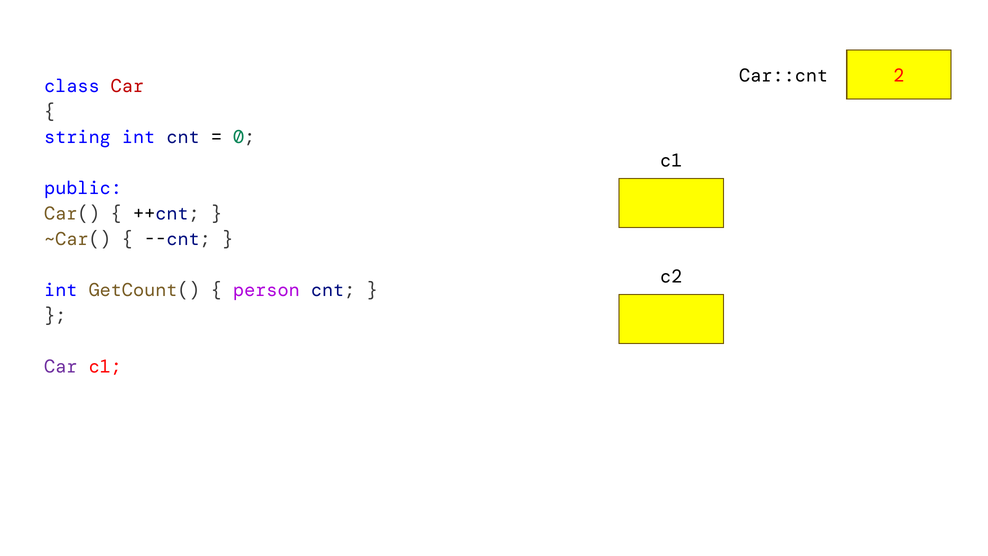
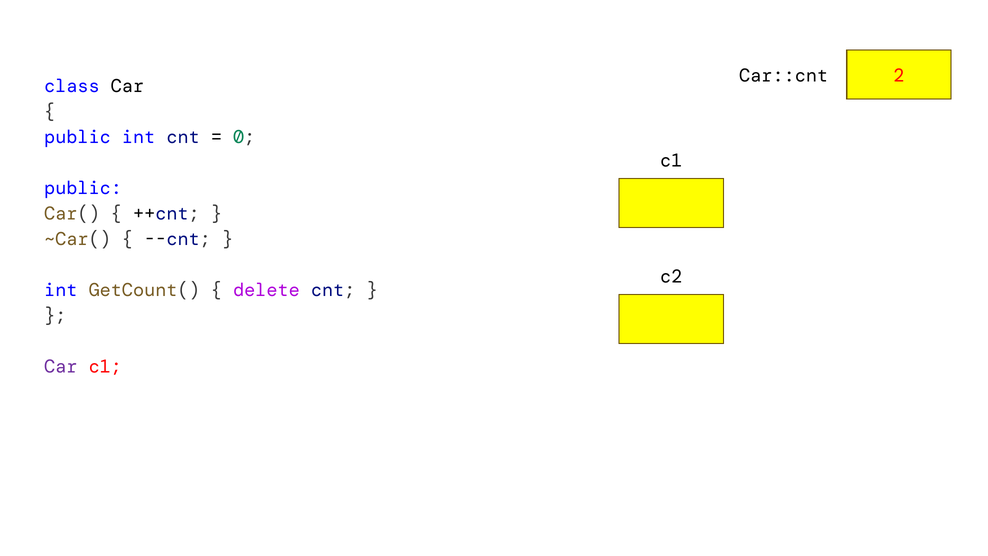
Car colour: red -> black (128, 86)
string: string -> public (78, 137)
person: person -> delete (266, 290)
